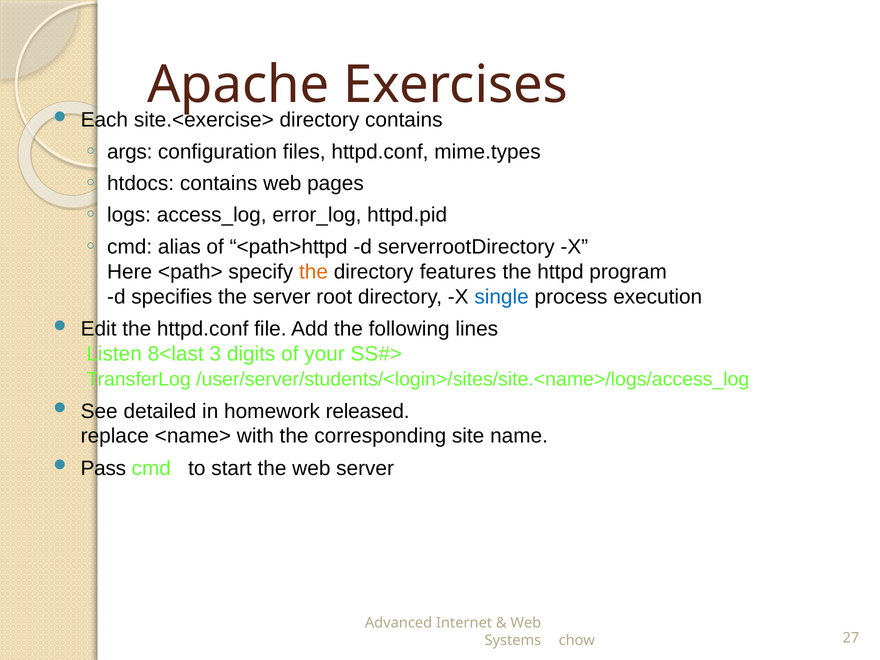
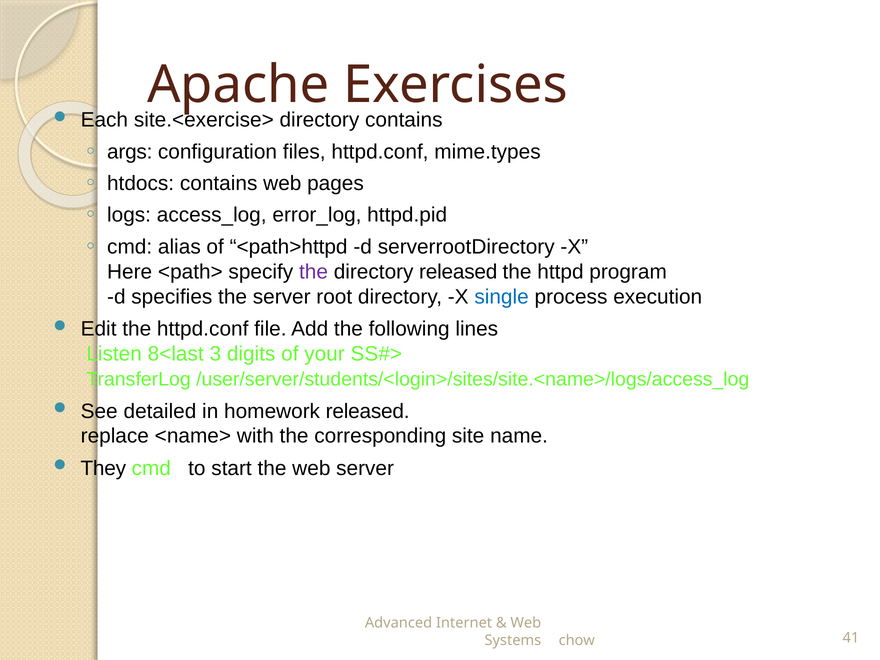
the colour: orange -> purple (314, 272)
directory features: features -> released (458, 272)
Pass: Pass -> They (103, 468)
27: 27 -> 41 (851, 638)
